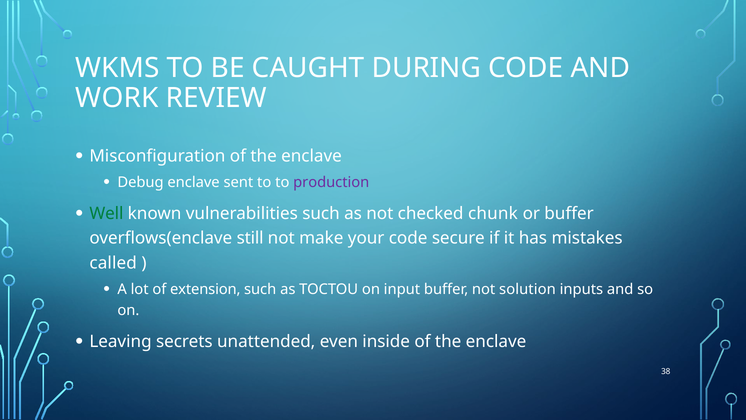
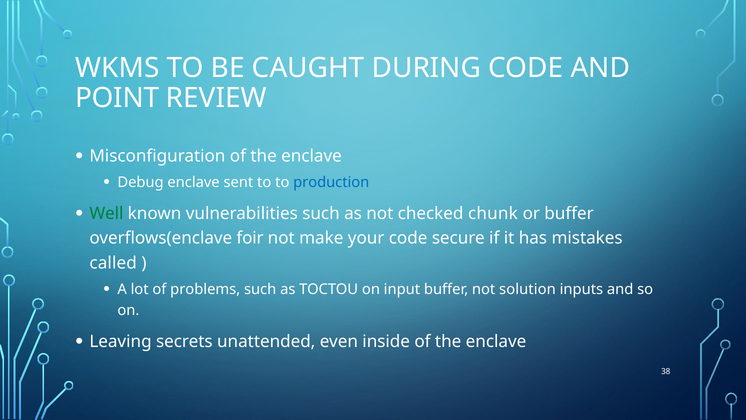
WORK: WORK -> POINT (117, 98)
production colour: purple -> blue (331, 182)
still: still -> foir (250, 238)
extension: extension -> problems (205, 289)
